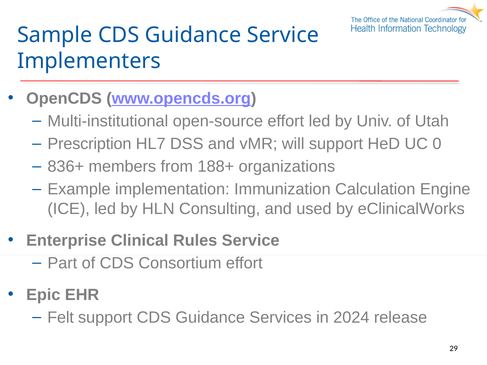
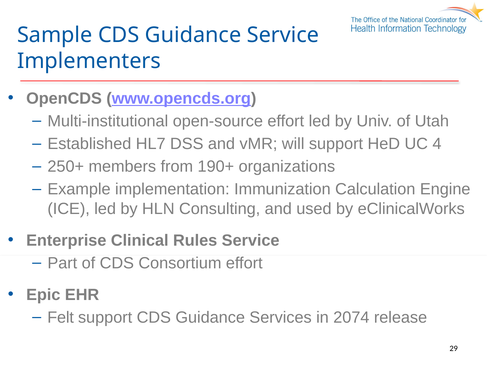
Prescription: Prescription -> Established (89, 144)
0: 0 -> 4 (437, 144)
836+: 836+ -> 250+ (66, 167)
188+: 188+ -> 190+ (216, 167)
2024: 2024 -> 2074 (351, 318)
